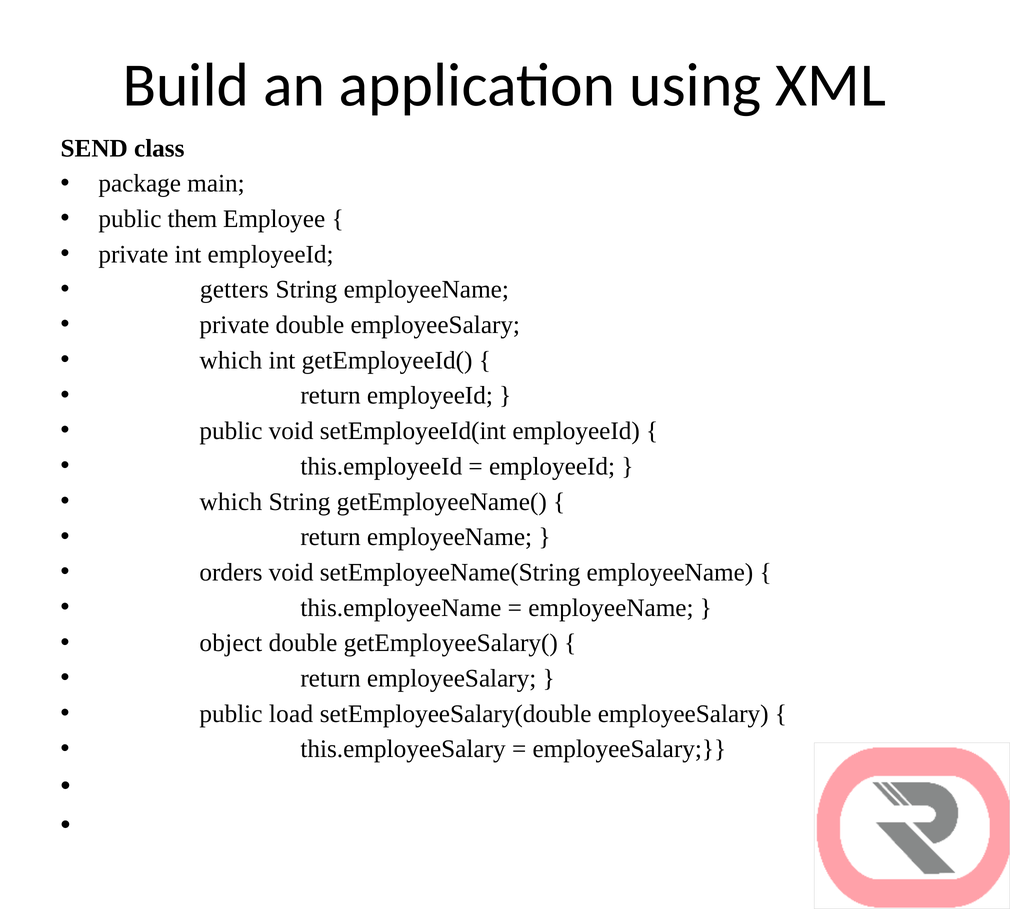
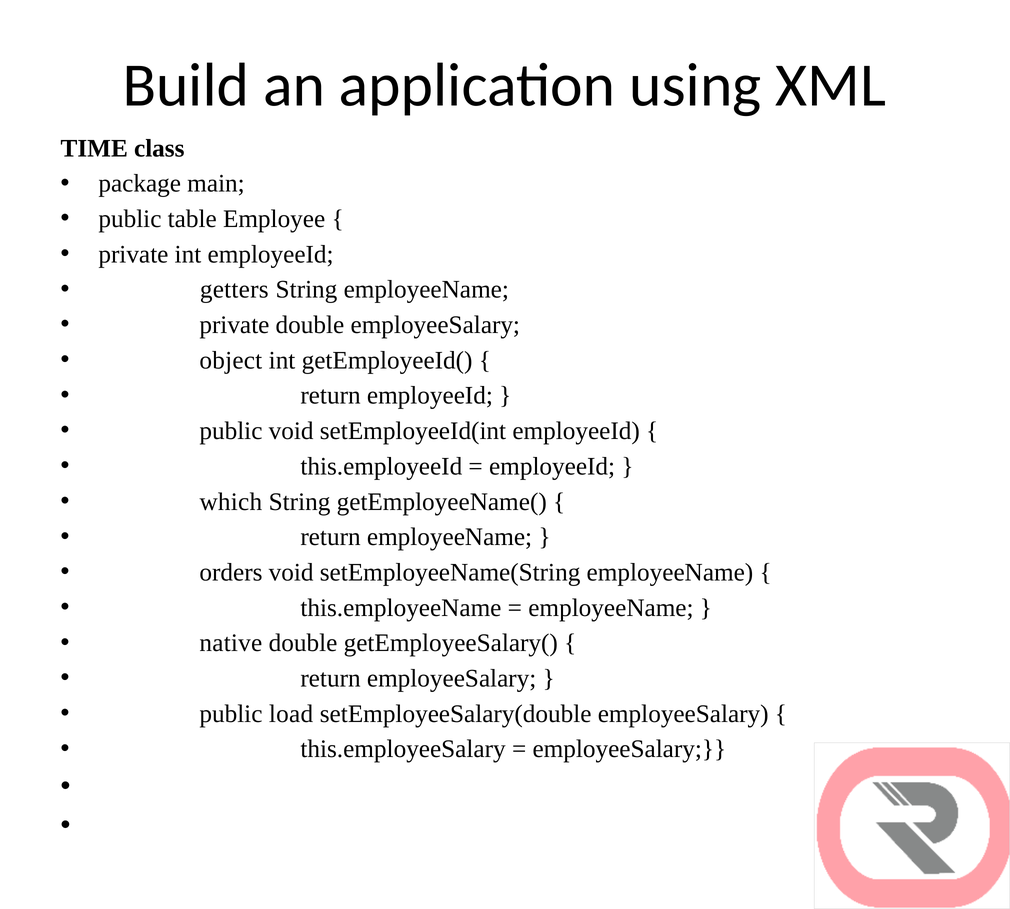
SEND: SEND -> TIME (94, 148)
them: them -> table (192, 219)
which: which -> object (231, 360)
object: object -> native (231, 643)
